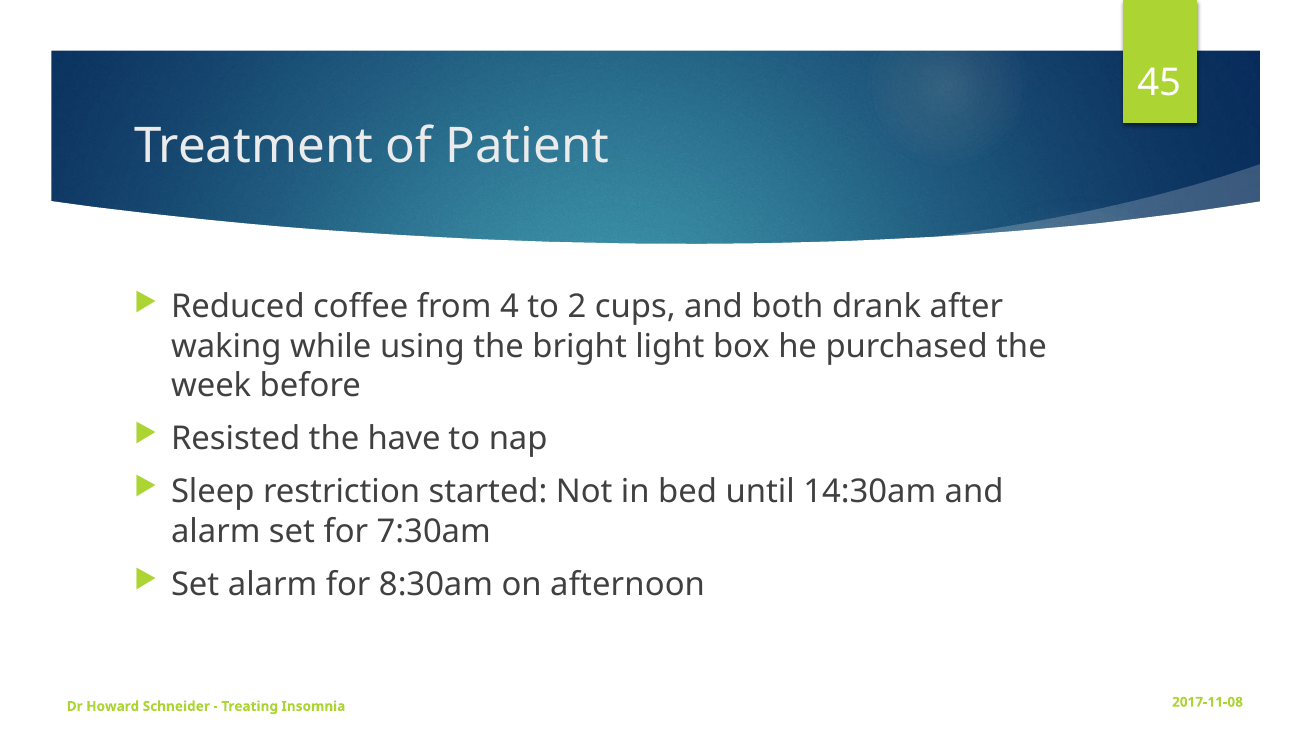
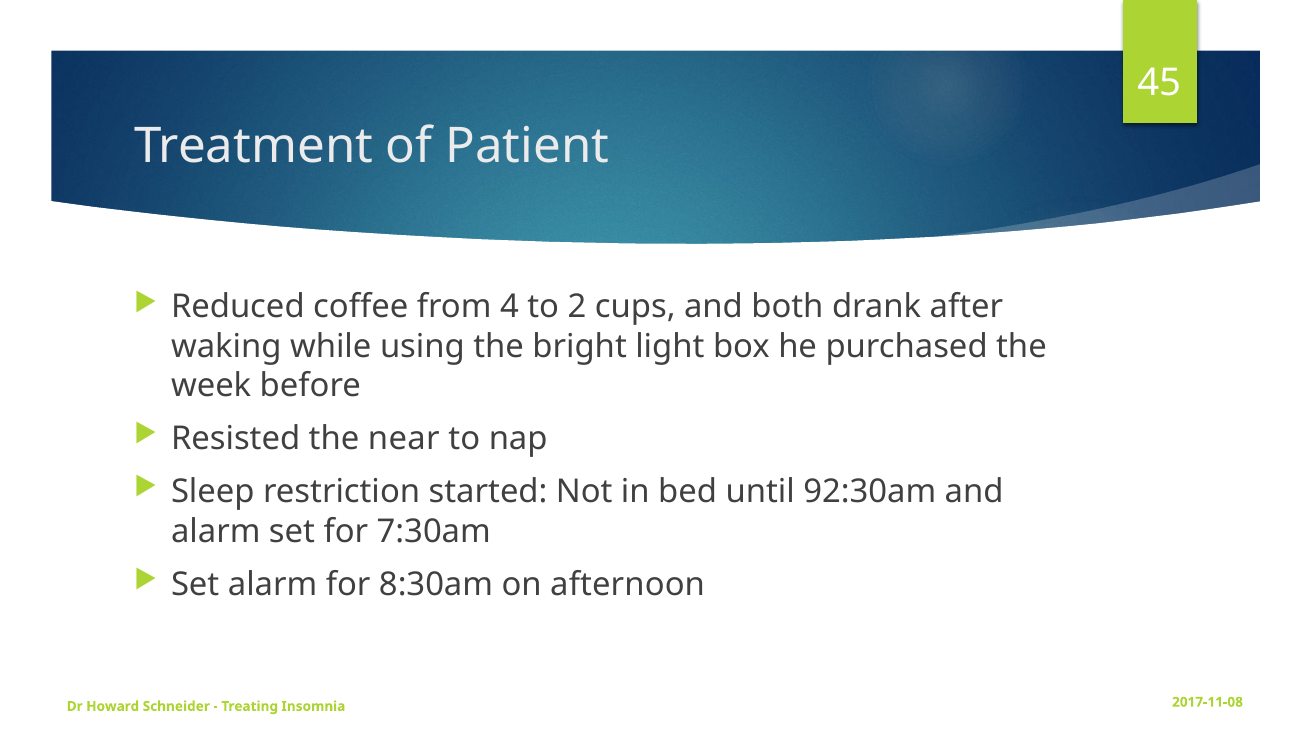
have: have -> near (404, 439)
14:30am: 14:30am -> 92:30am (870, 492)
